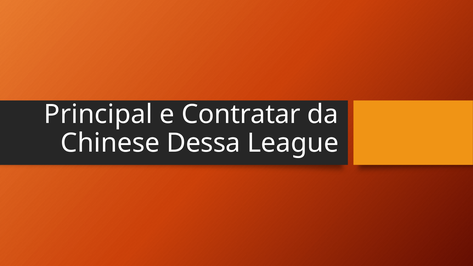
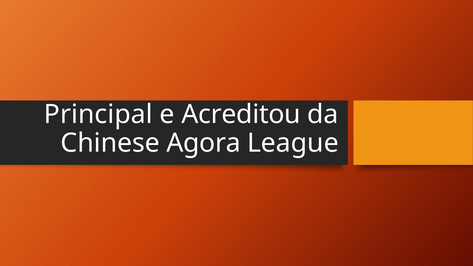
Contratar: Contratar -> Acreditou (241, 114)
Dessa: Dessa -> Agora (204, 143)
